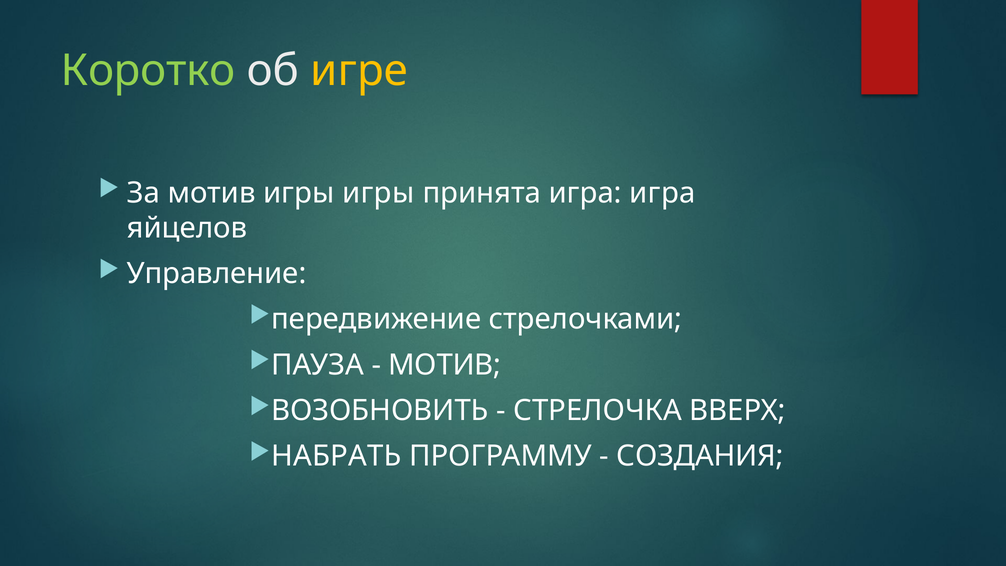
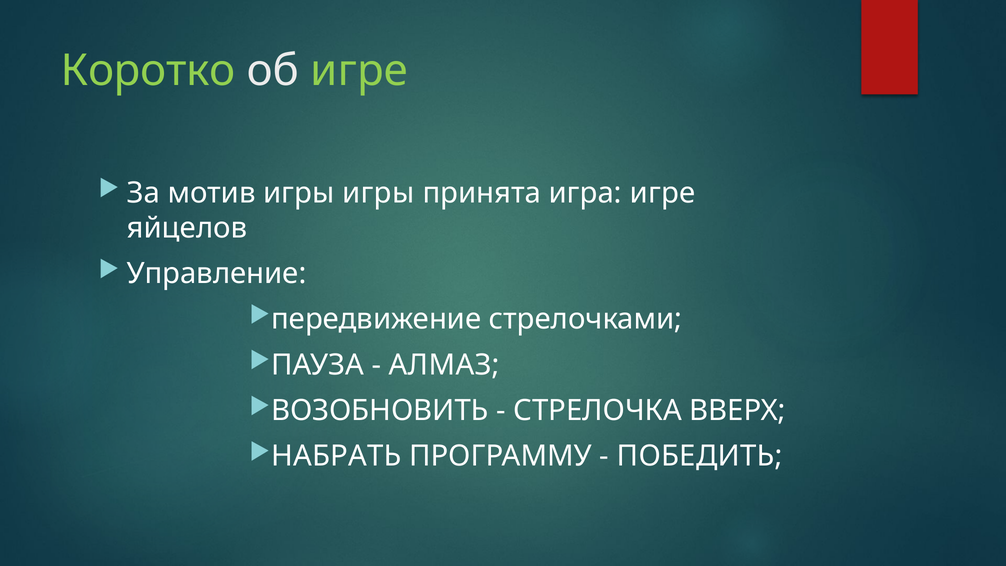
игре colour: yellow -> light green (359, 71)
игра игра: игра -> игре (662, 193)
МОТИВ: МОТИВ -> АЛМАЗ (444, 365)
СОЗДАНИЯ: СОЗДАНИЯ -> ПОБЕДИТЬ (700, 456)
